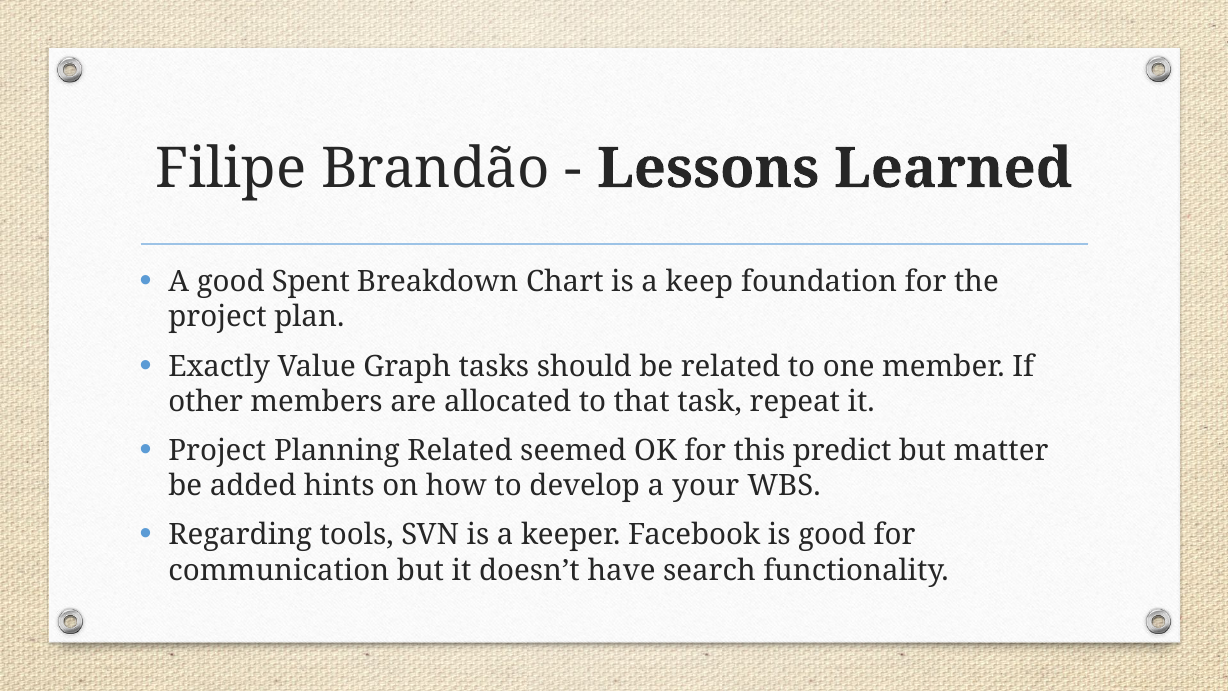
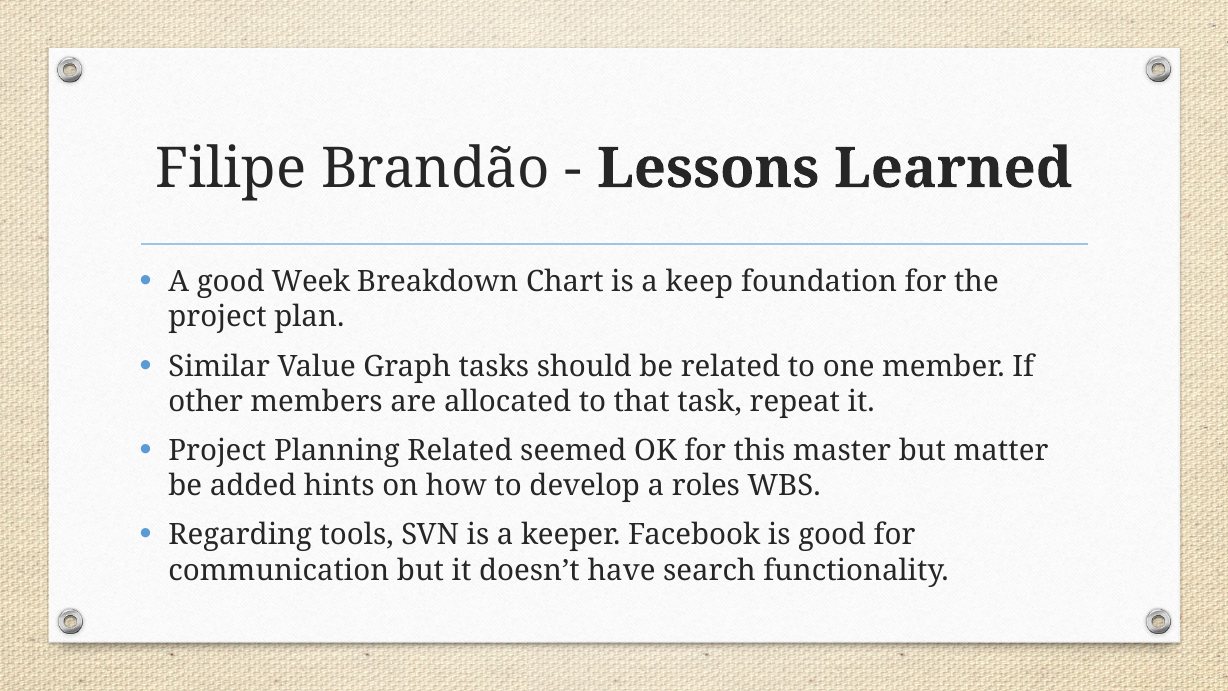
Spent: Spent -> Week (311, 282)
Exactly: Exactly -> Similar (219, 366)
predict: predict -> master (842, 451)
your: your -> roles (706, 486)
